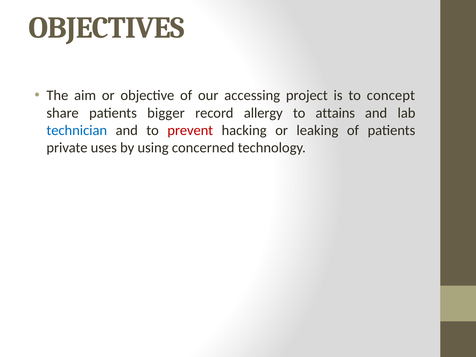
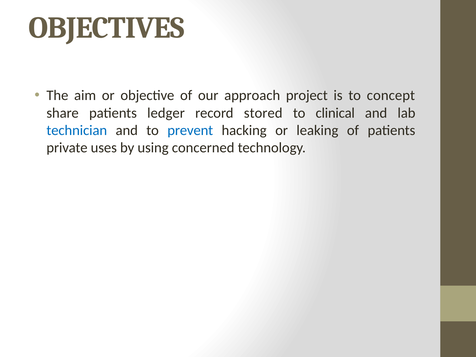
accessing: accessing -> approach (252, 95)
bigger: bigger -> ledger (166, 113)
allergy: allergy -> stored (263, 113)
attains: attains -> clinical (335, 113)
prevent colour: red -> blue (190, 130)
